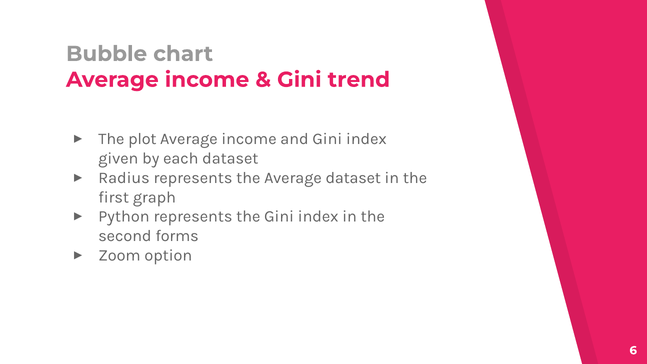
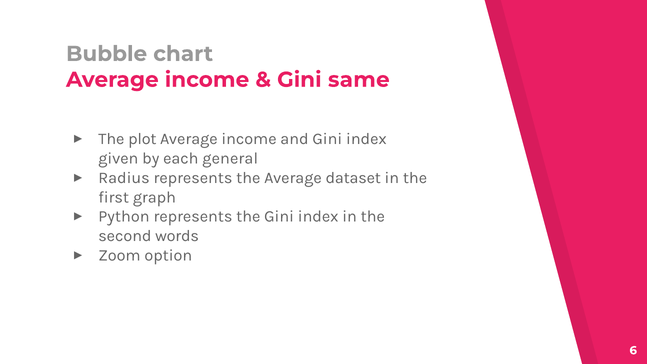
trend: trend -> same (359, 80)
each dataset: dataset -> general (230, 158)
forms: forms -> words (177, 236)
